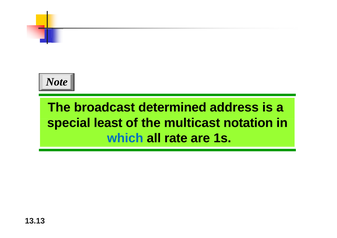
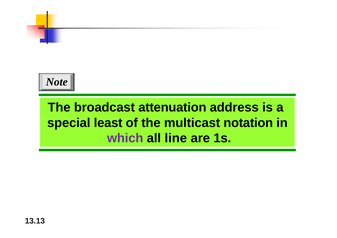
determined: determined -> attenuation (172, 108)
which colour: blue -> purple (125, 138)
rate: rate -> line (176, 138)
